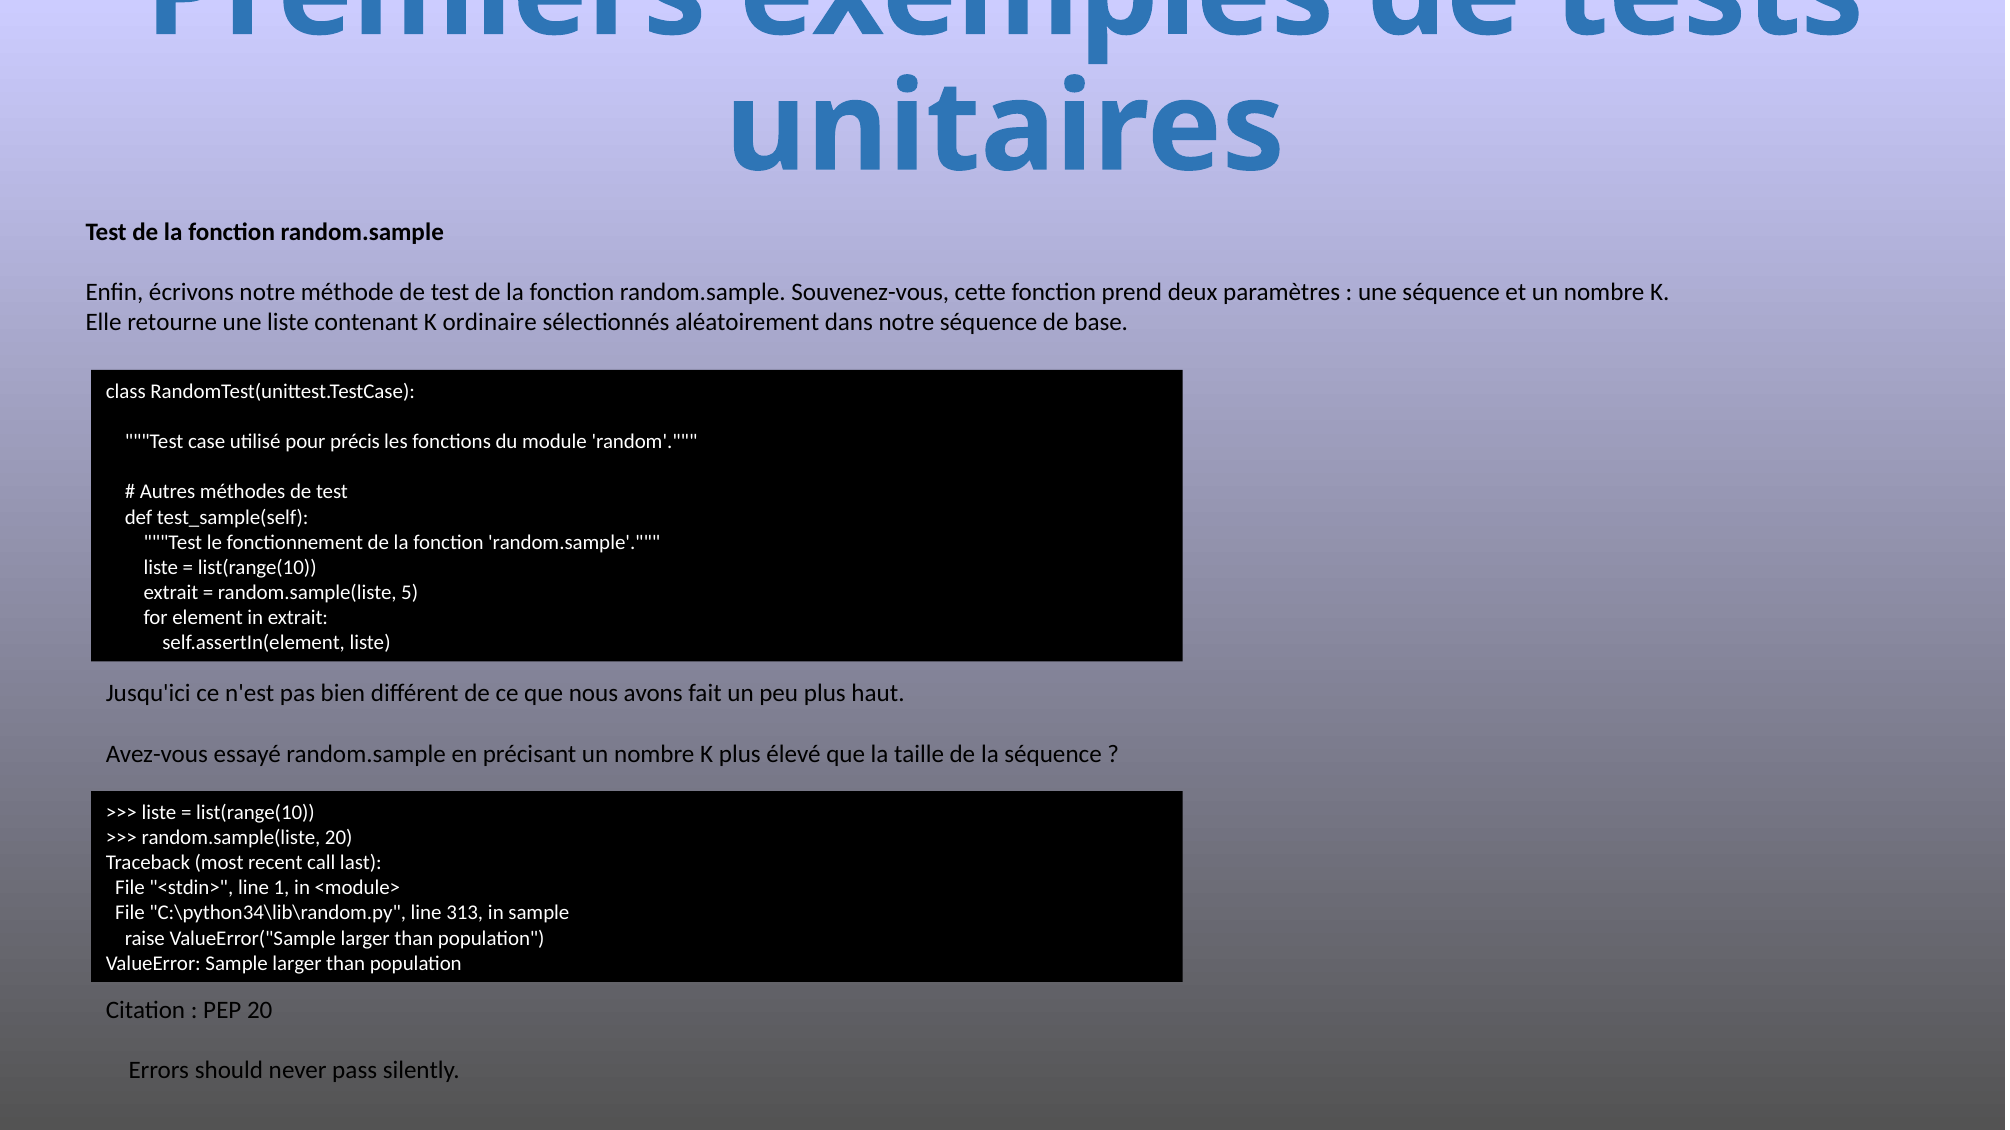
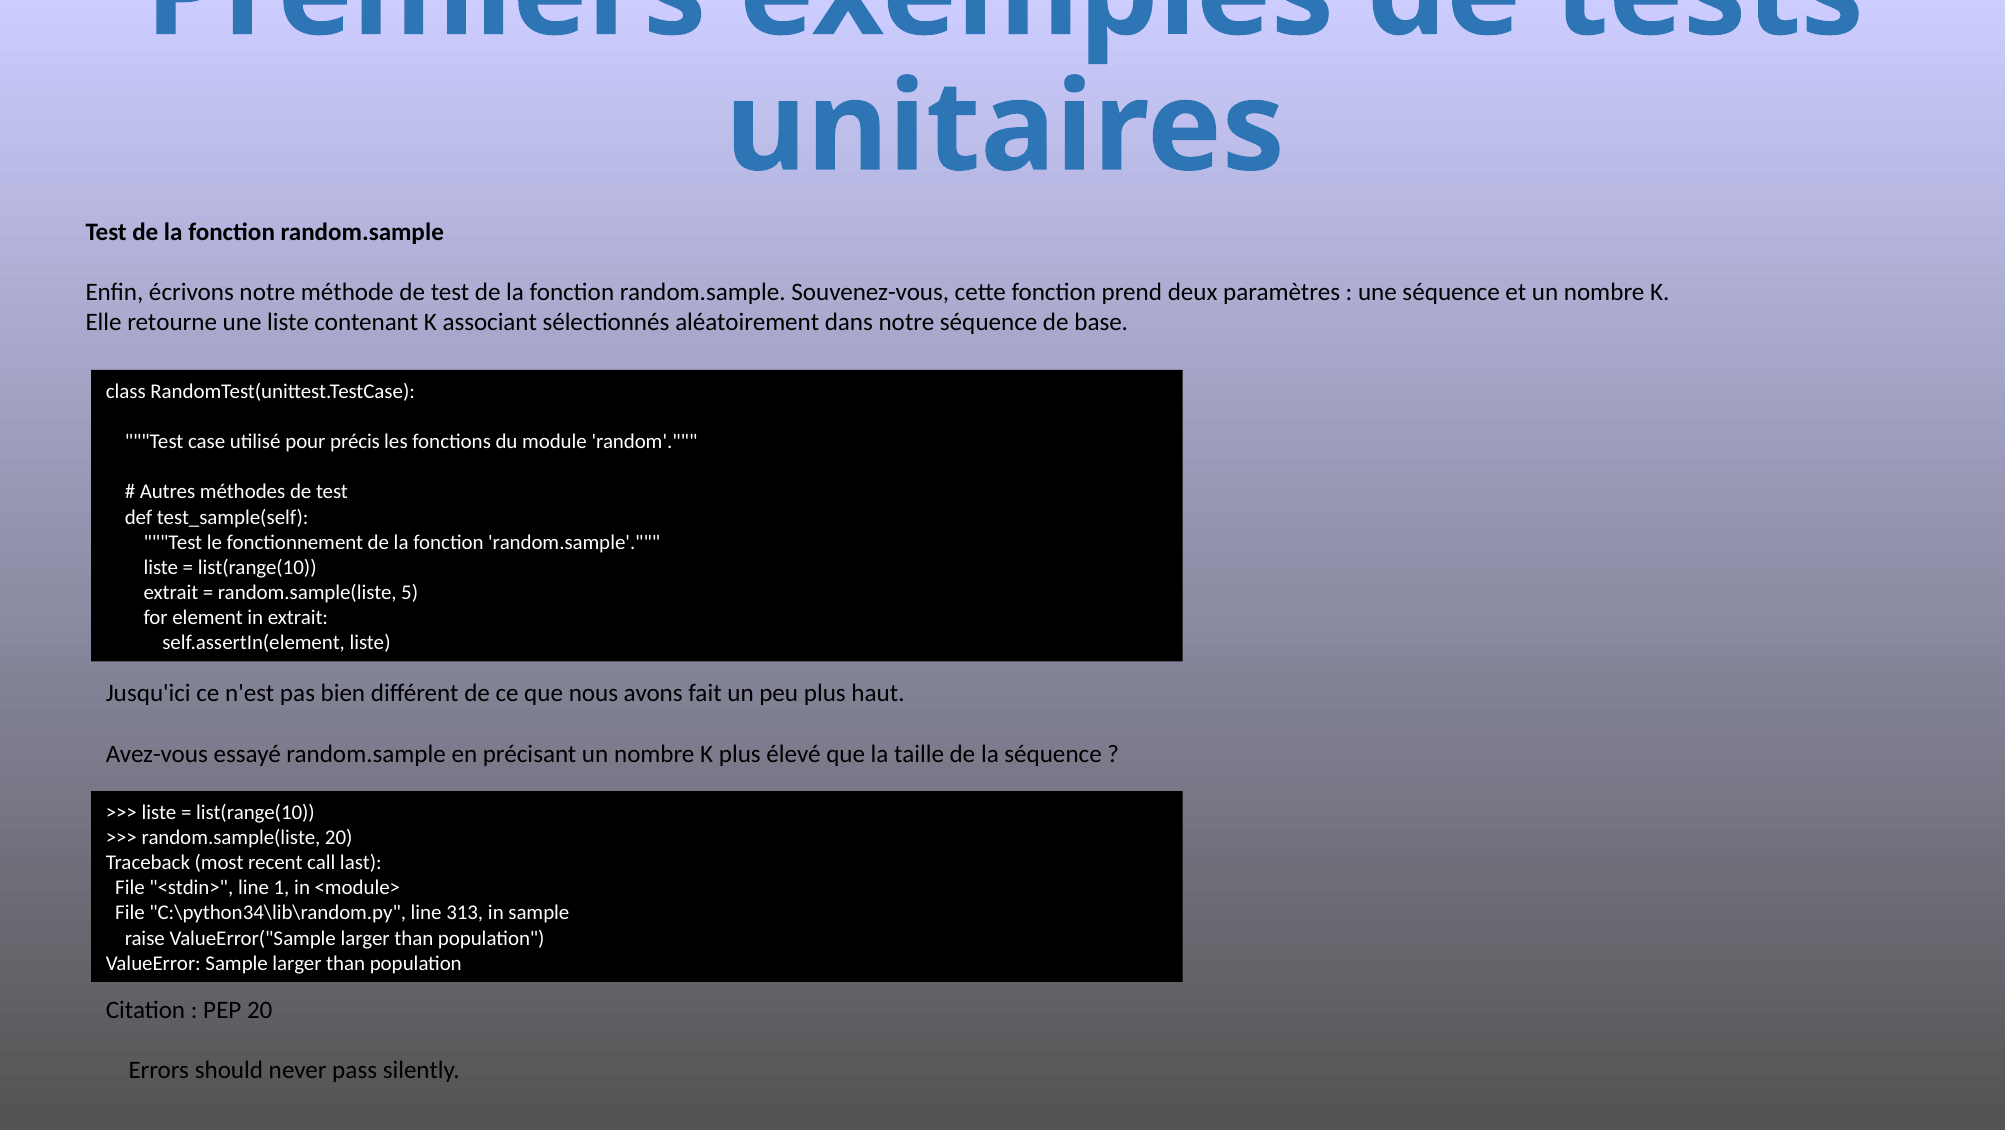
ordinaire: ordinaire -> associant (490, 323)
